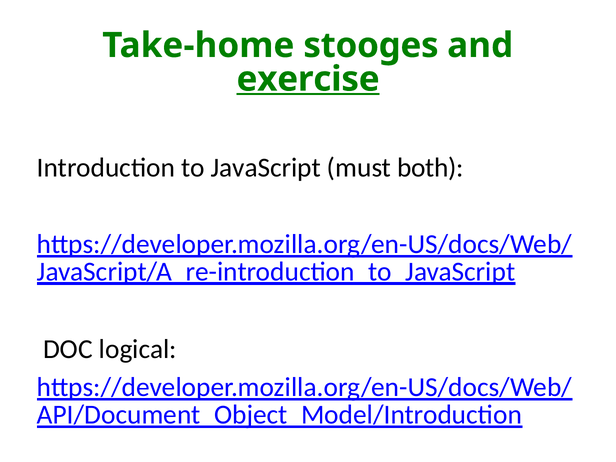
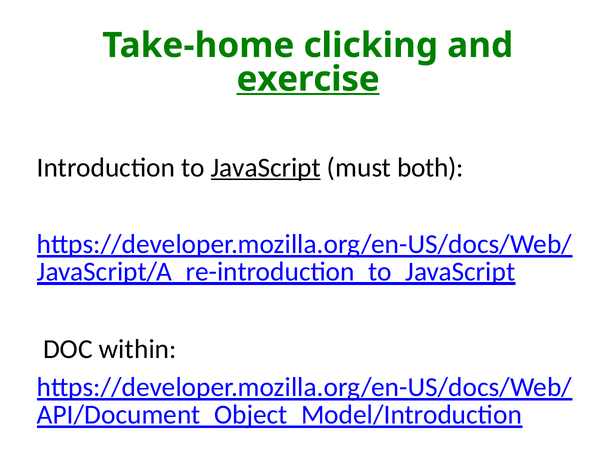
stooges: stooges -> clicking (371, 45)
JavaScript underline: none -> present (266, 168)
logical: logical -> within (138, 349)
